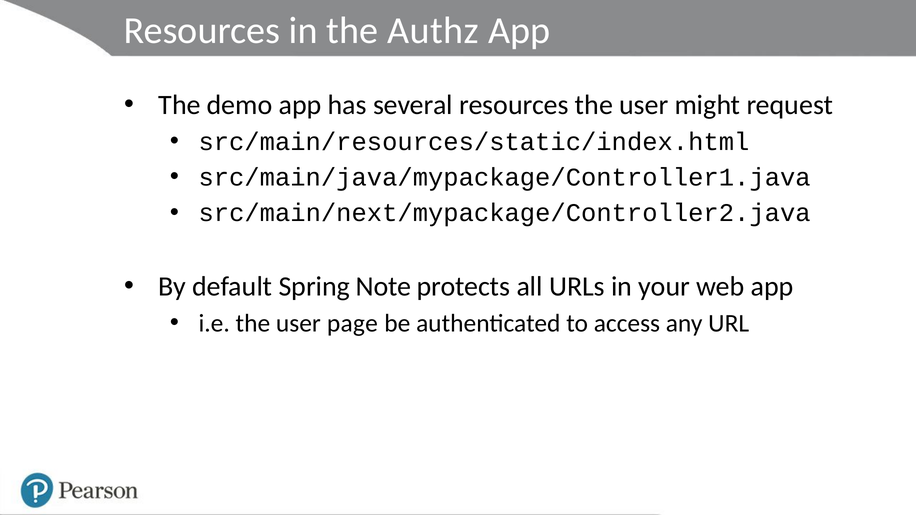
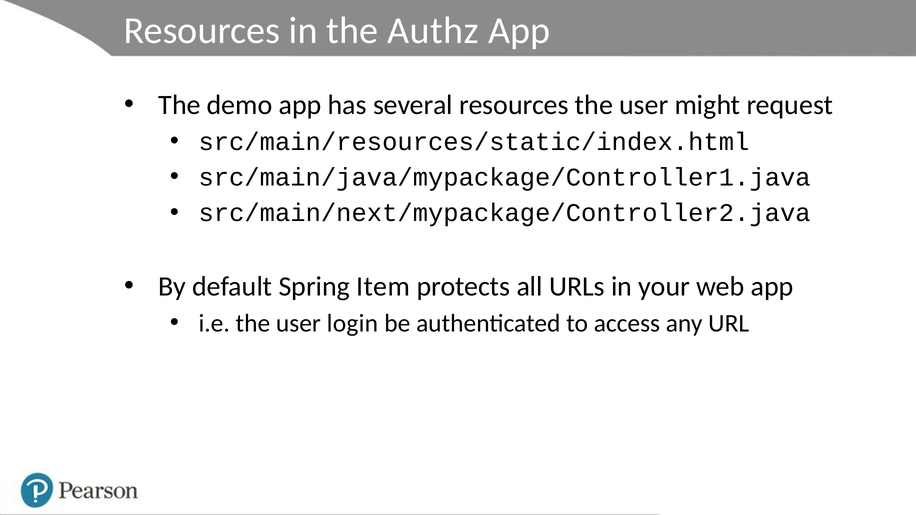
Note: Note -> Item (383, 287)
page: page -> login (352, 324)
